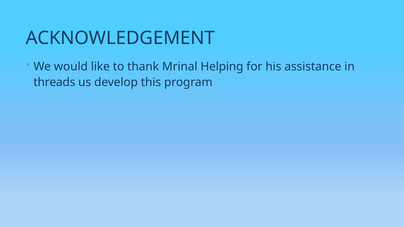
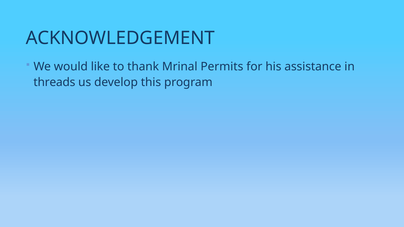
Helping: Helping -> Permits (222, 67)
